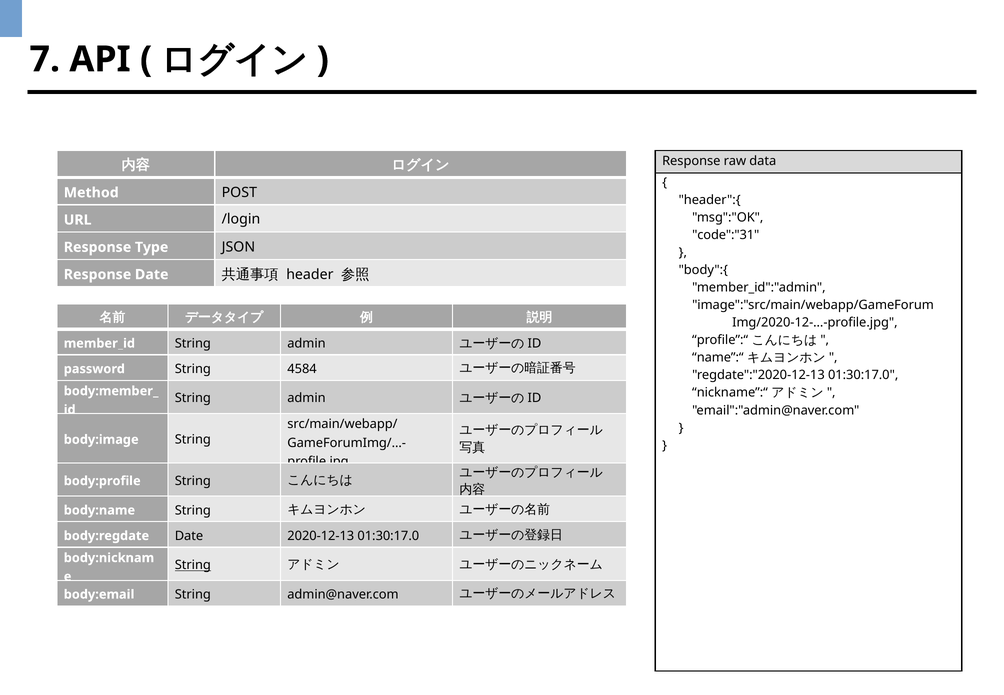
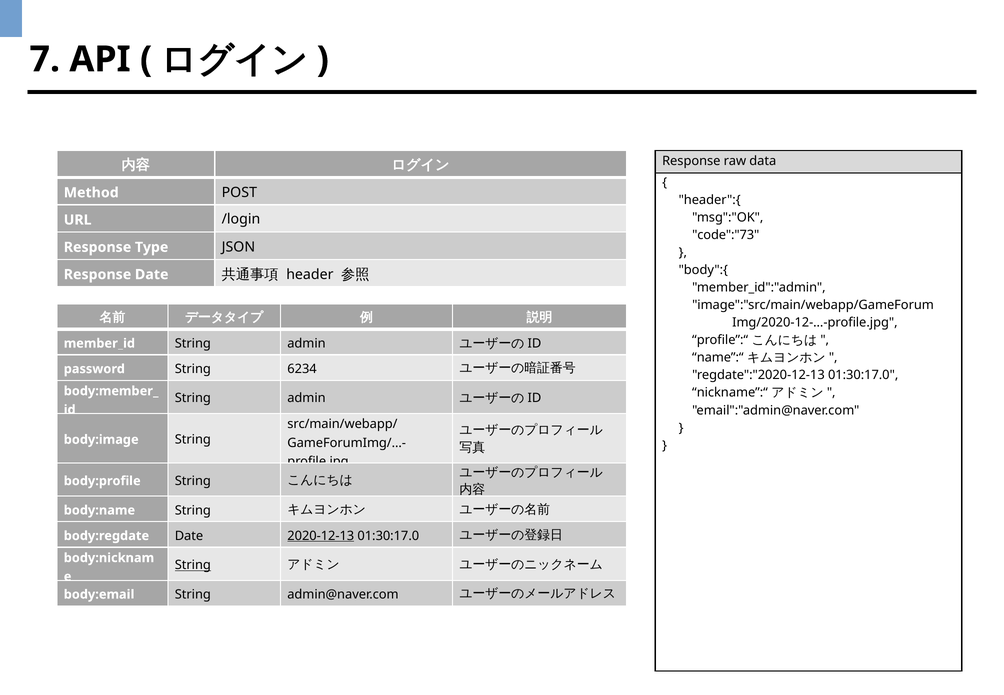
code":"31: code":"31 -> code":"73 (726, 235)
4584: 4584 -> 6234 (302, 369)
2020-12-13 underline: none -> present (321, 536)
